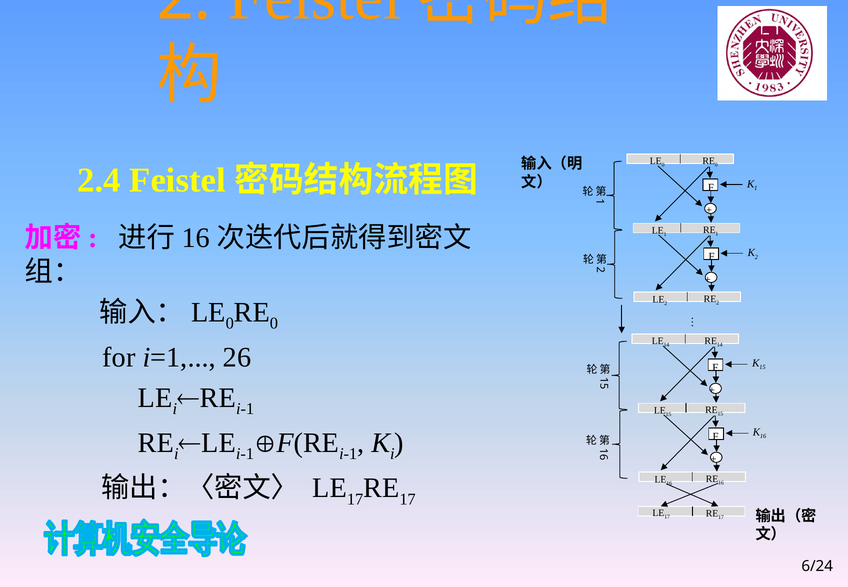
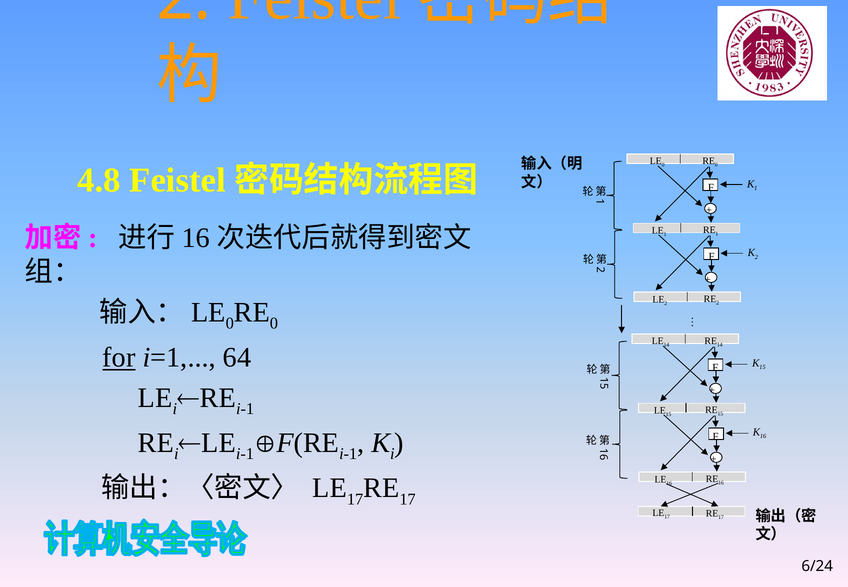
2.4: 2.4 -> 4.8 (99, 180)
for underline: none -> present (119, 358)
26: 26 -> 64 (237, 358)
